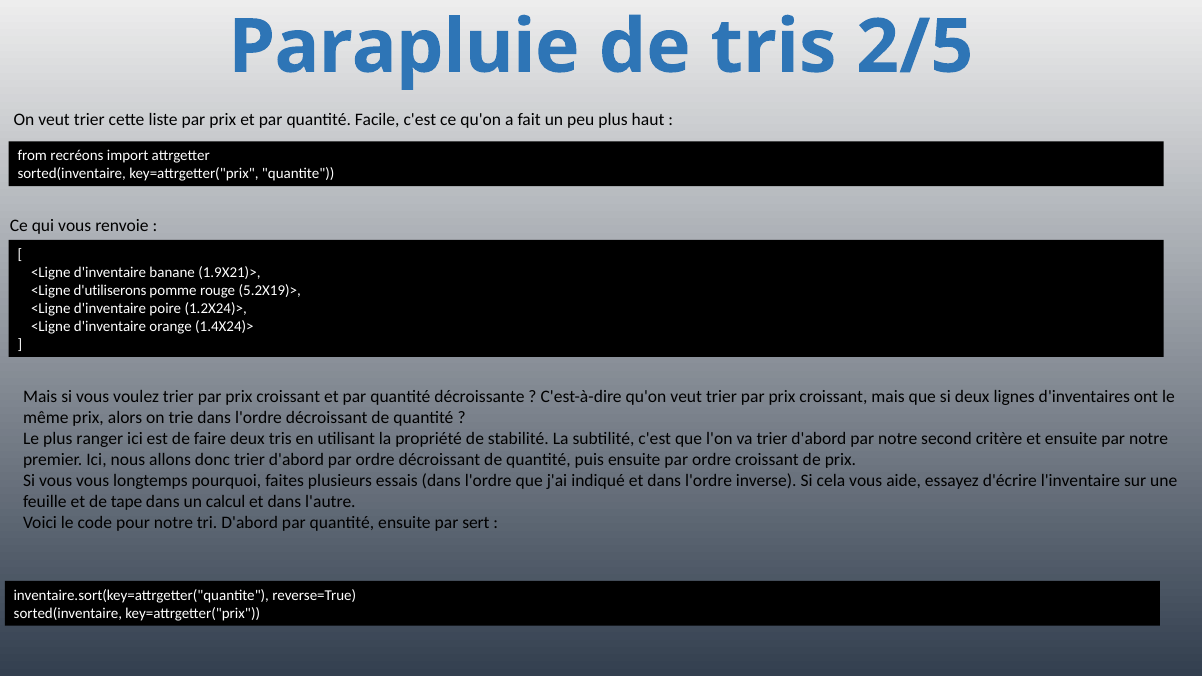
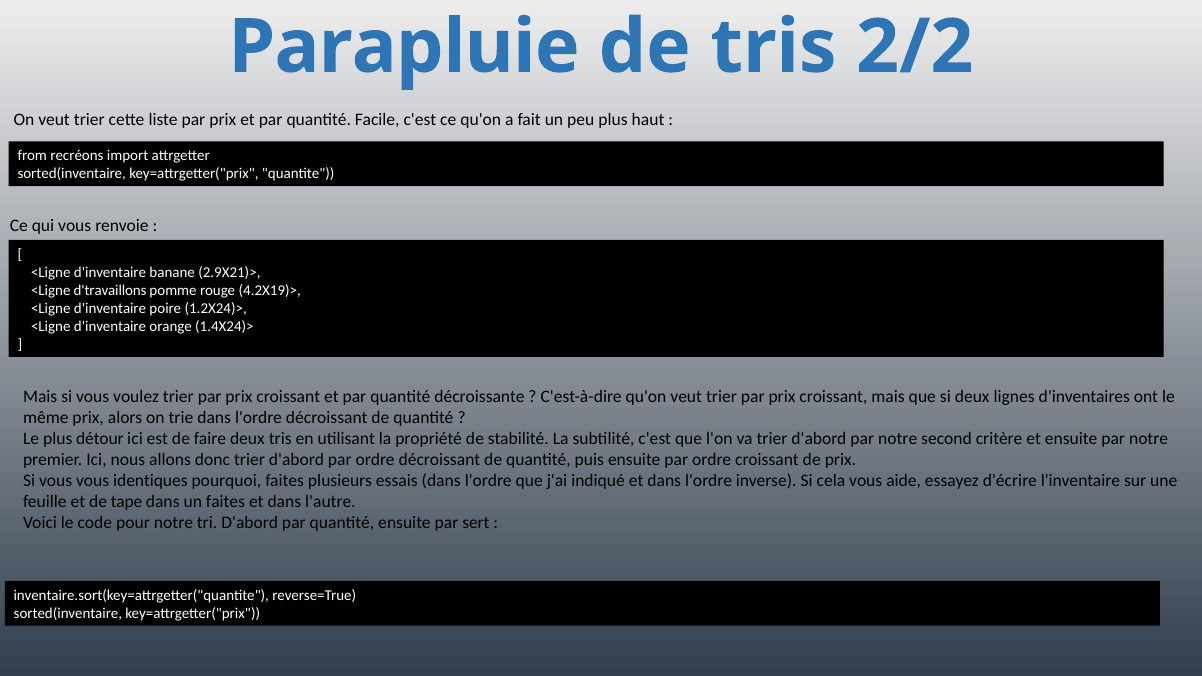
2/5: 2/5 -> 2/2 (915, 47)
1.9X21)>: 1.9X21)> -> 2.9X21)> (229, 273)
d'utiliserons: d'utiliserons -> d'travaillons (110, 291)
5.2X19)>: 5.2X19)> -> 4.2X19)> (270, 291)
ranger: ranger -> détour (100, 439)
longtemps: longtemps -> identiques (150, 481)
un calcul: calcul -> faites (225, 502)
